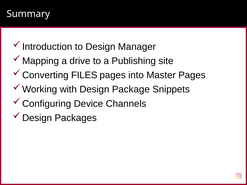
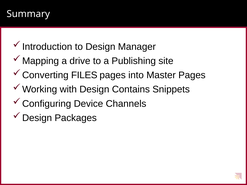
Package: Package -> Contains (131, 90)
